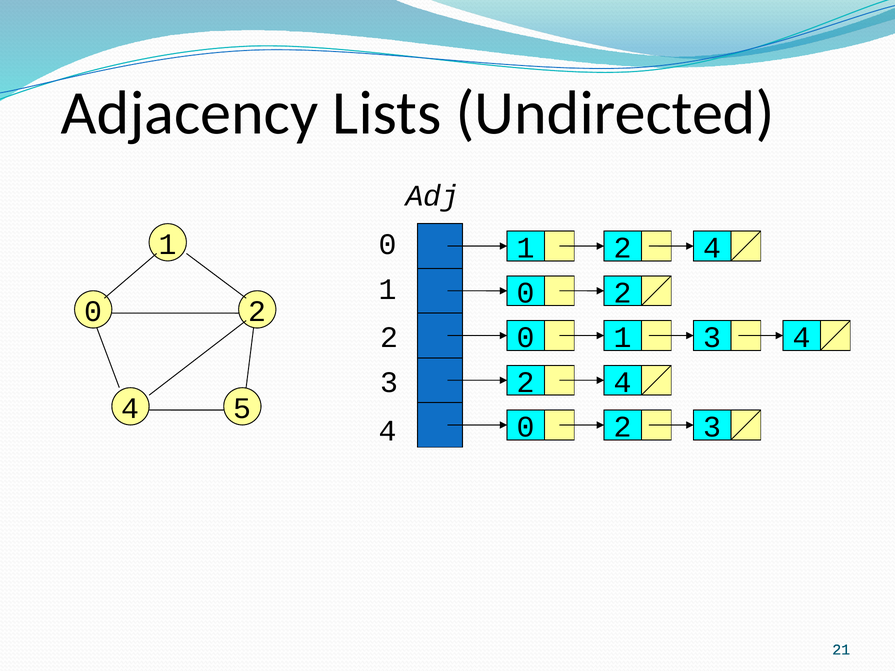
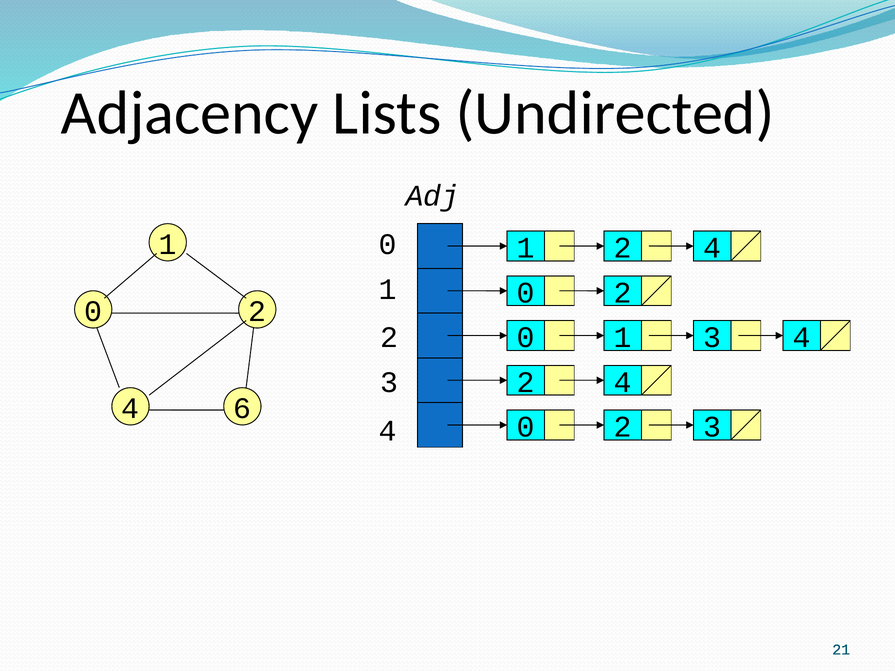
5: 5 -> 6 (242, 409)
